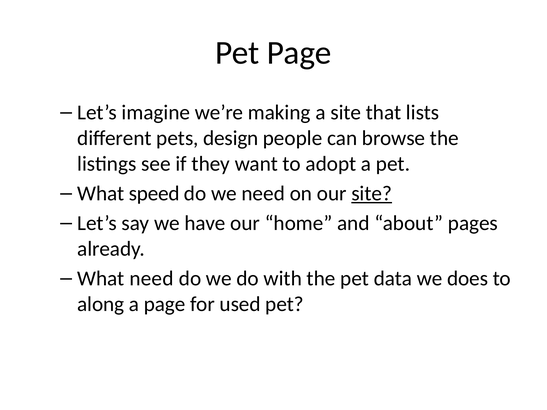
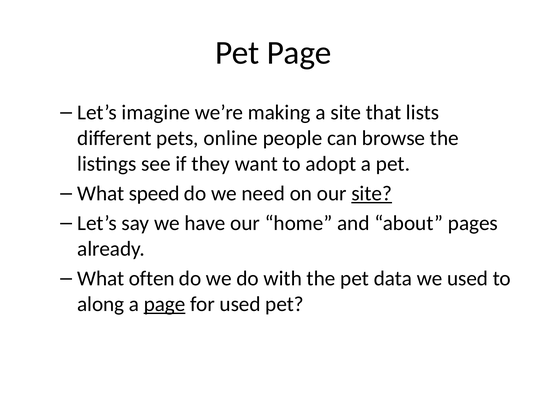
design: design -> online (231, 138)
What need: need -> often (152, 279)
we does: does -> used (468, 279)
page underline: none -> present (165, 304)
